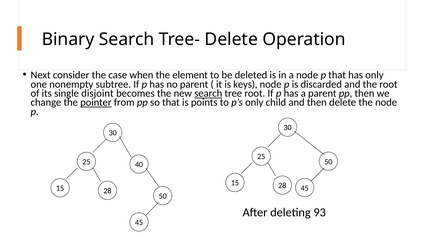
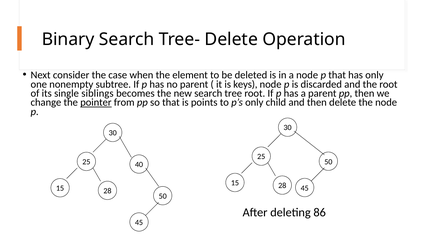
disjoint: disjoint -> siblings (97, 93)
search underline: present -> none (208, 93)
93: 93 -> 86 (320, 212)
